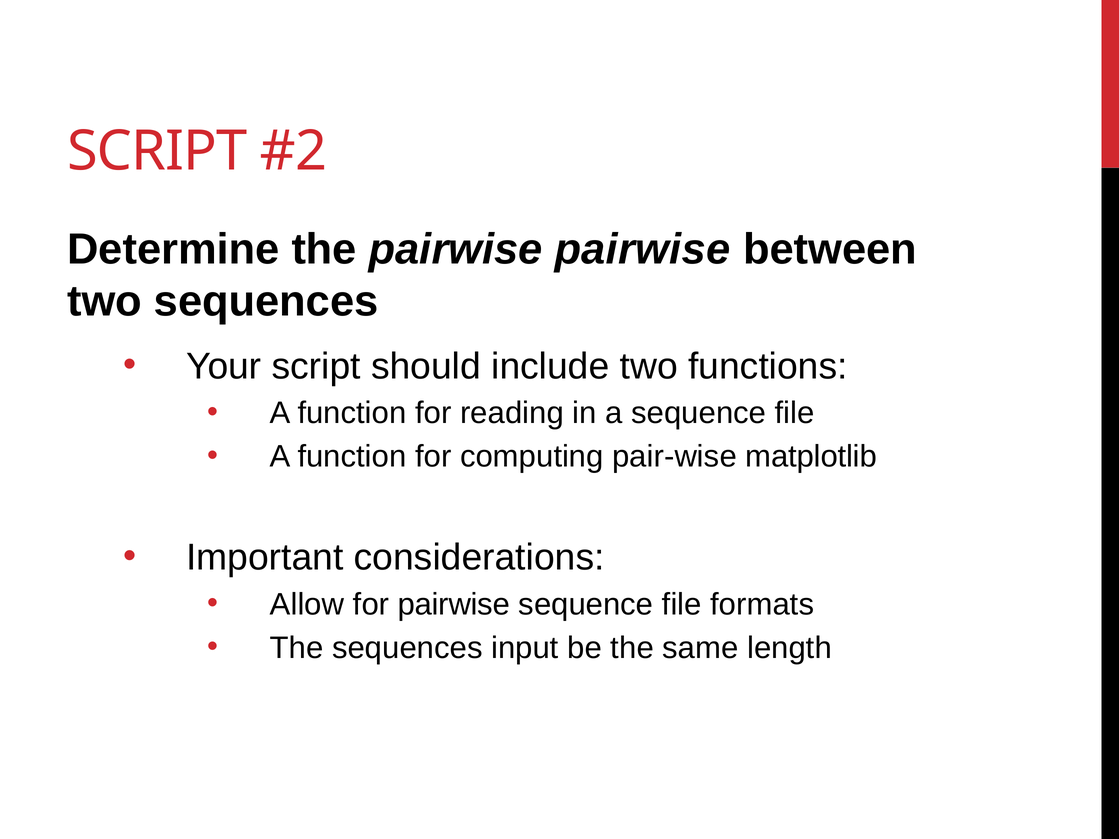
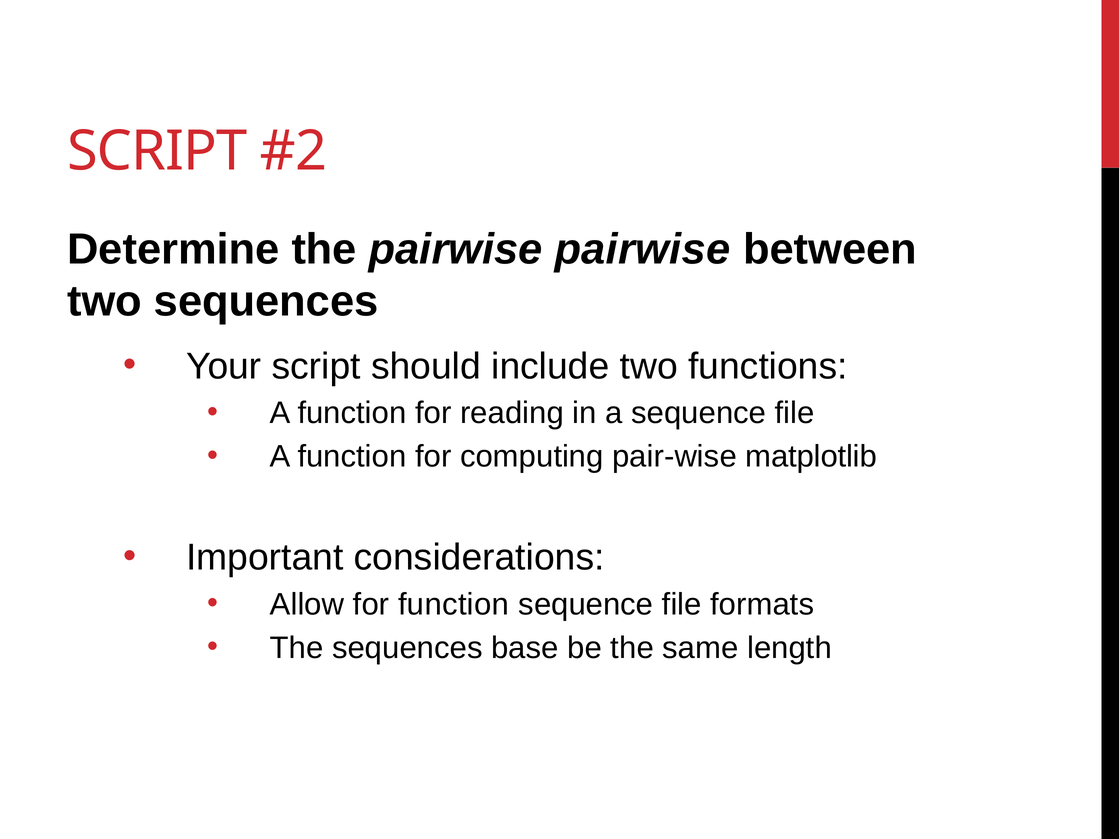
for pairwise: pairwise -> function (454, 605)
input: input -> base (525, 648)
